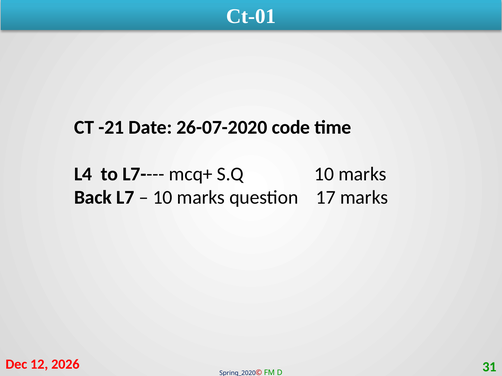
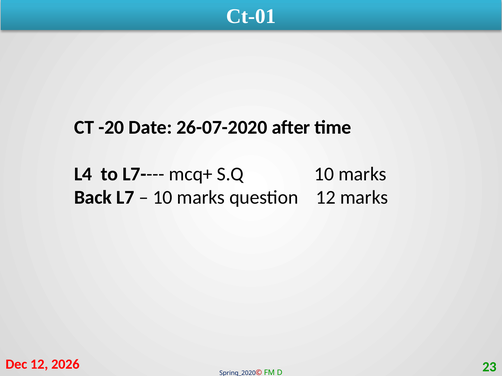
-21: -21 -> -20 (111, 127)
code: code -> after (291, 127)
question 17: 17 -> 12 (326, 198)
31: 31 -> 23 (489, 367)
